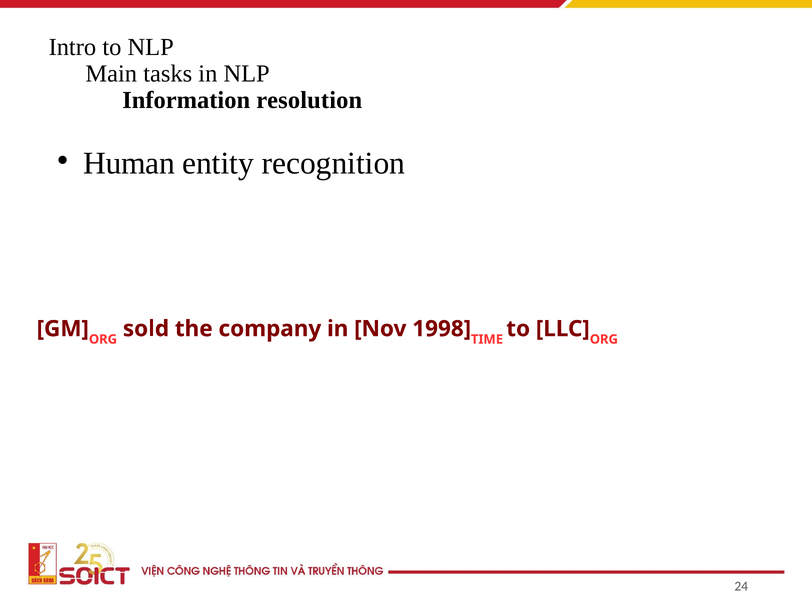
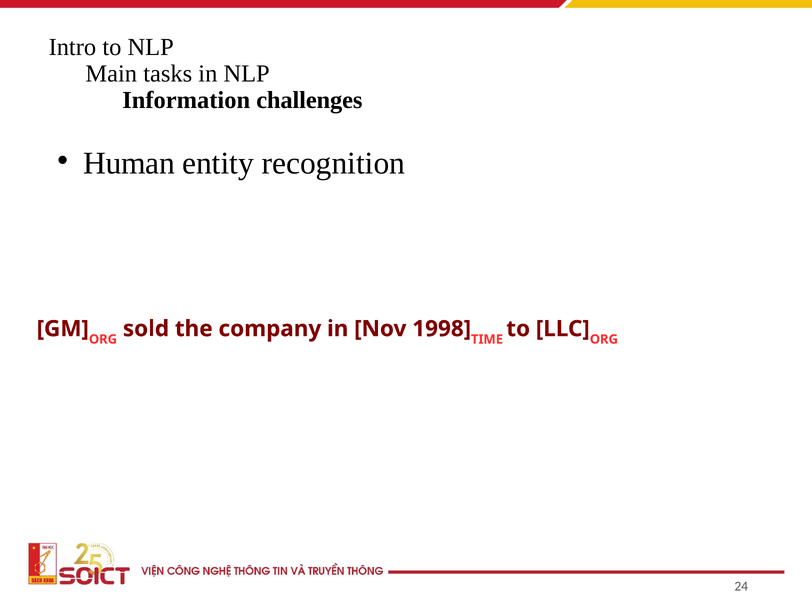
resolution: resolution -> challenges (309, 100)
